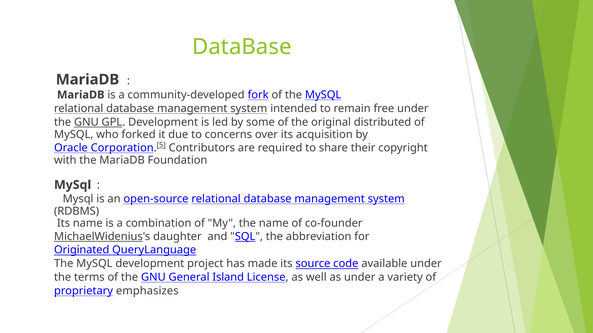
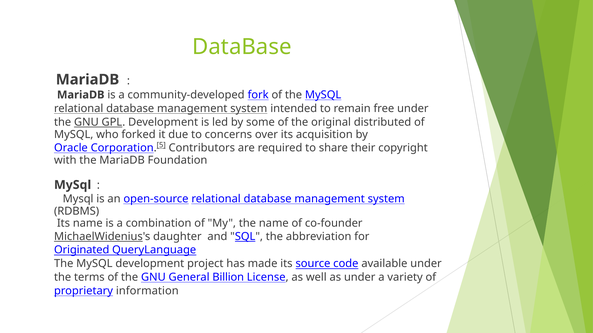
Island: Island -> Billion (228, 278)
emphasizes: emphasizes -> information (147, 291)
